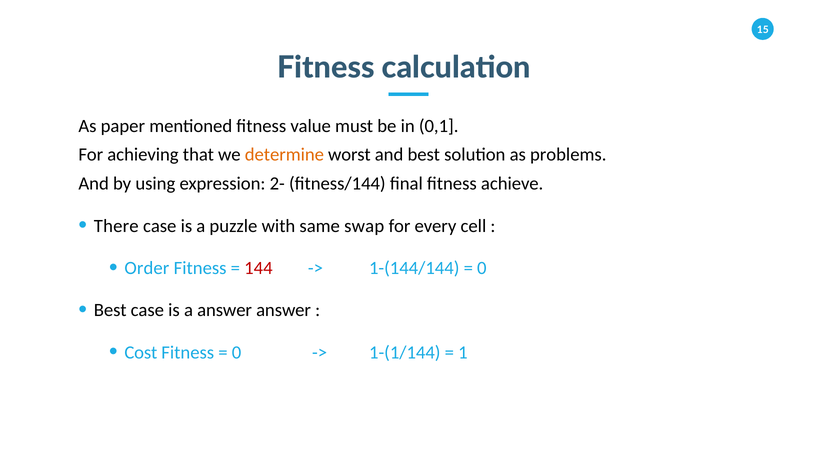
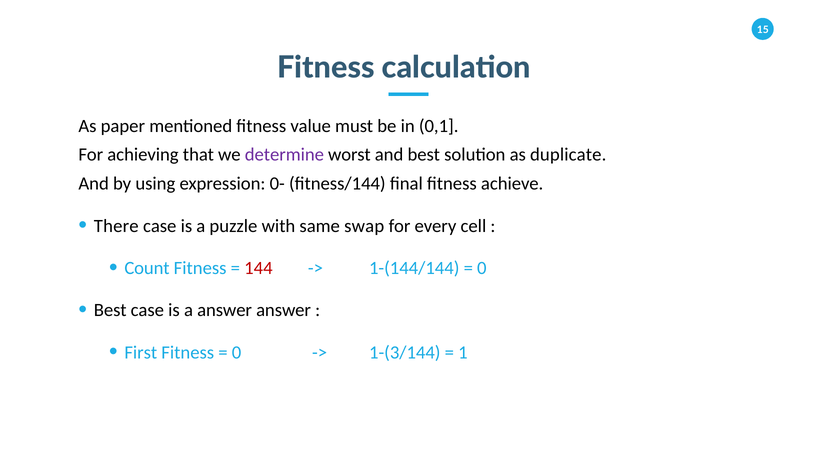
determine colour: orange -> purple (284, 155)
problems: problems -> duplicate (568, 155)
2-: 2- -> 0- (277, 183)
Order: Order -> Count (147, 268)
Cost: Cost -> First (141, 352)
1-(1/144: 1-(1/144 -> 1-(3/144 (405, 352)
